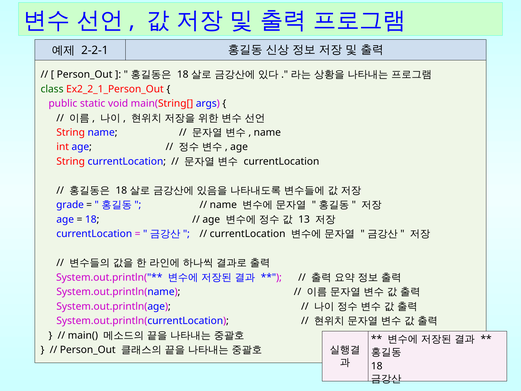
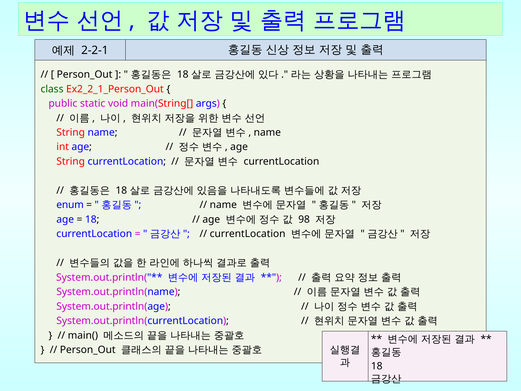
grade: grade -> enum (70, 205)
13: 13 -> 98 (304, 219)
